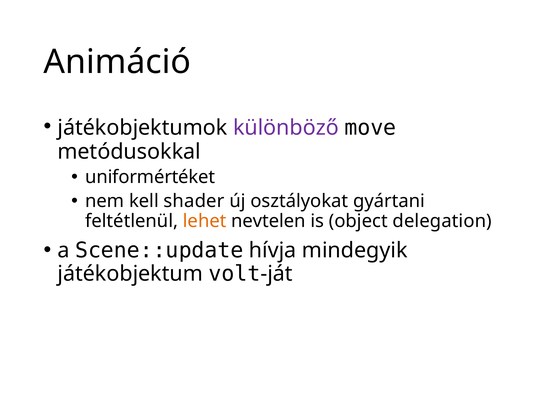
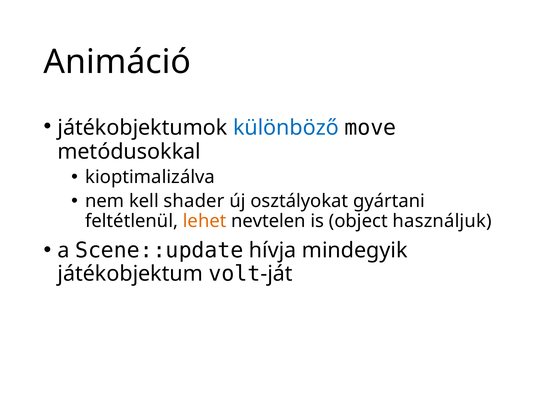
különböző colour: purple -> blue (286, 128)
uniformértéket: uniformértéket -> kioptimalizálva (150, 177)
delegation: delegation -> használjuk (442, 221)
